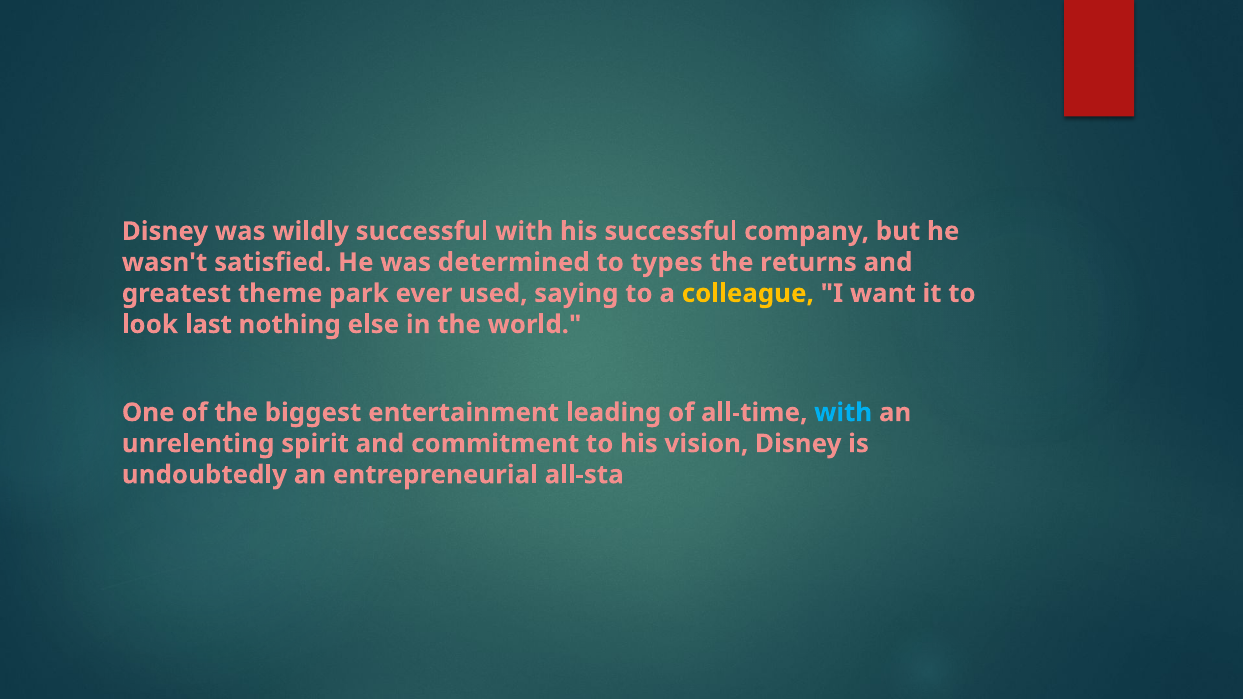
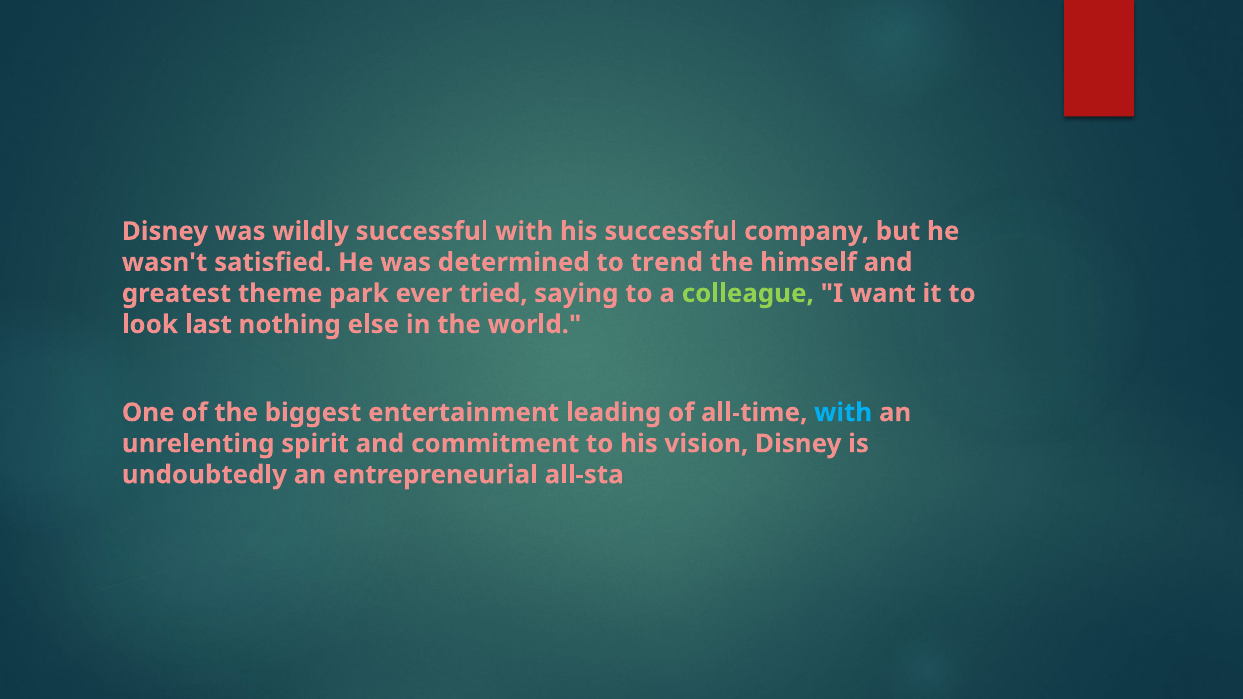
types: types -> trend (667, 262)
returns: returns -> himself (808, 262)
used: used -> tried (493, 294)
colleague colour: yellow -> light green (748, 294)
